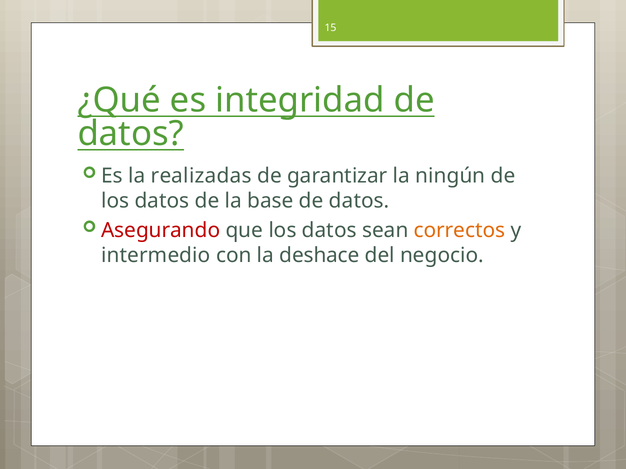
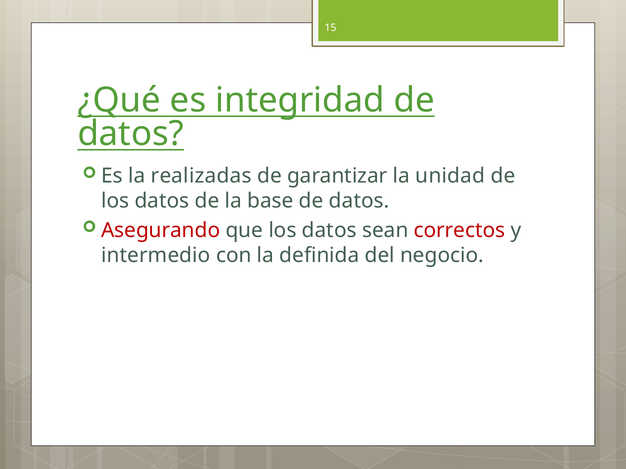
ningún: ningún -> unidad (450, 176)
correctos colour: orange -> red (460, 230)
deshace: deshace -> definida (319, 255)
